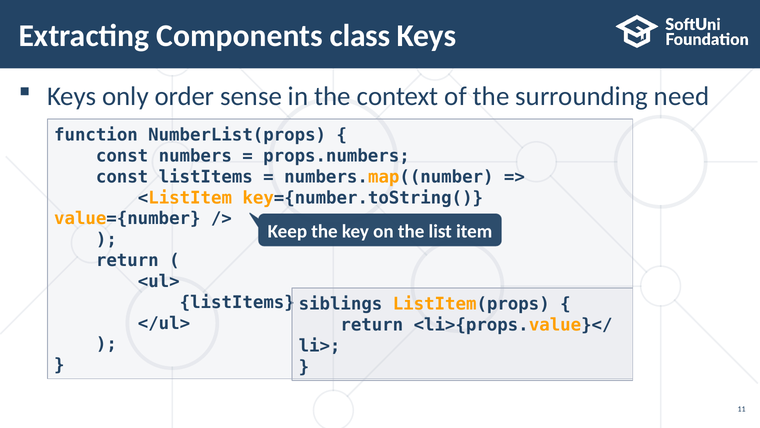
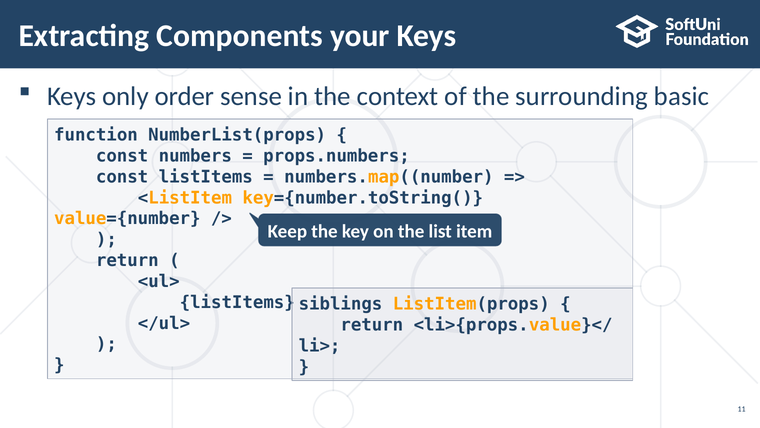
class: class -> your (360, 36)
need: need -> basic (682, 96)
